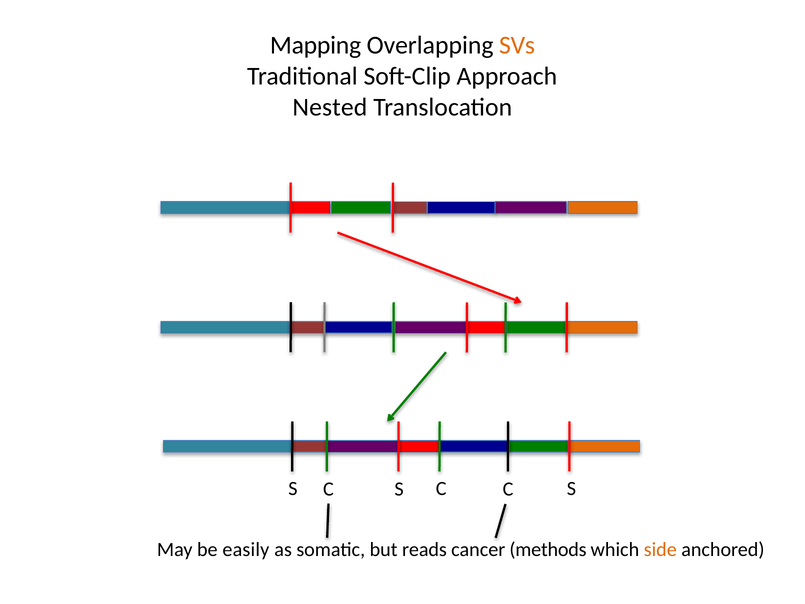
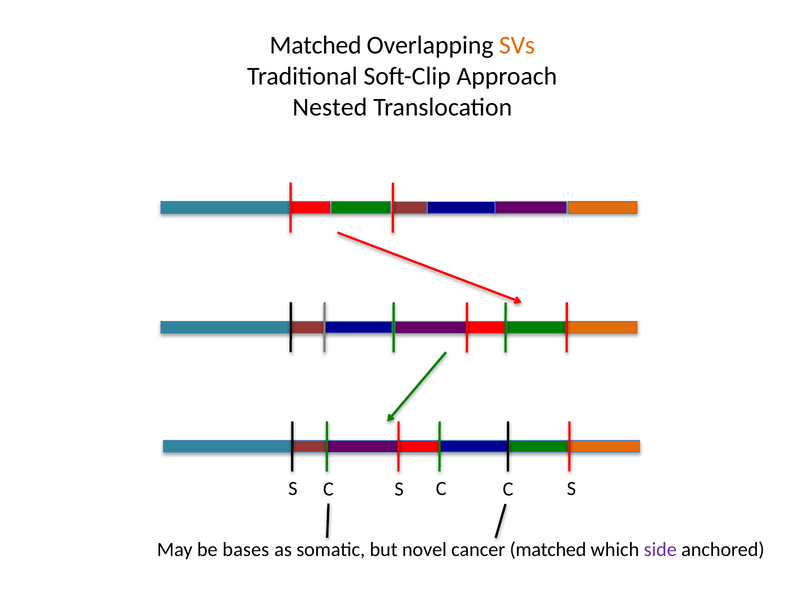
Mapping: Mapping -> Matched (316, 45)
easily: easily -> bases (246, 549)
reads: reads -> novel (424, 549)
cancer methods: methods -> matched (548, 549)
side colour: orange -> purple (660, 549)
